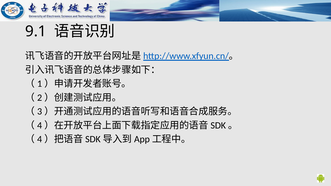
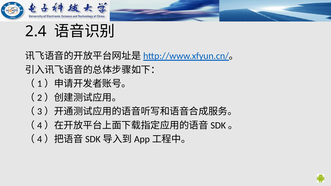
9.1: 9.1 -> 2.4 (36, 31)
